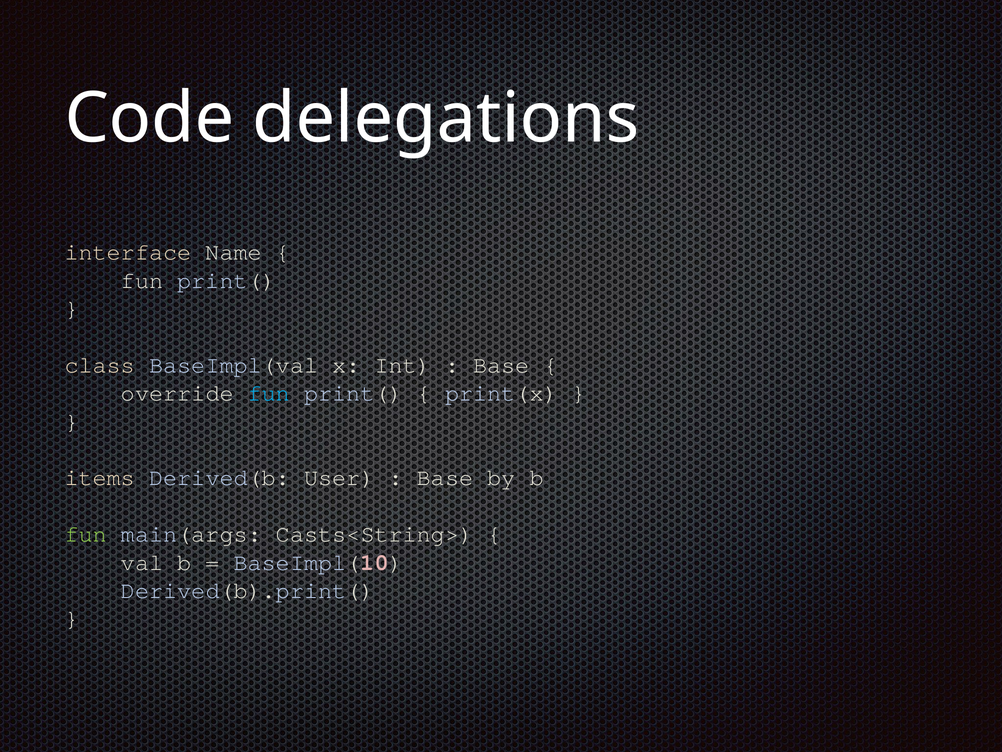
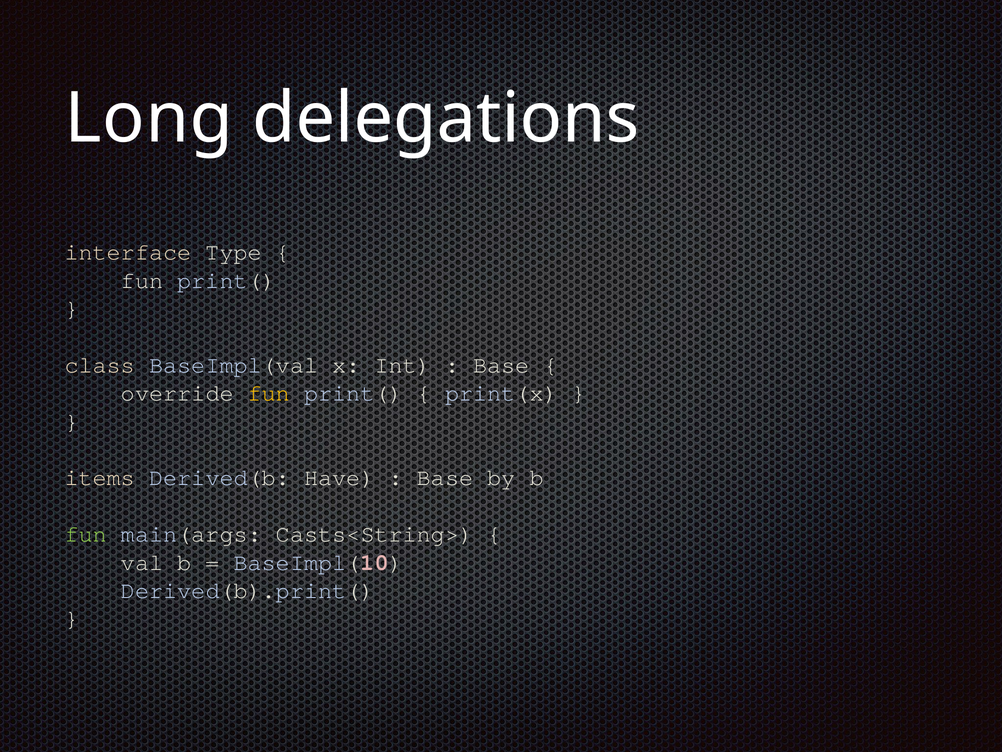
Code: Code -> Long (149, 118)
Name: Name -> Type (234, 252)
fun colour: light blue -> yellow (269, 393)
User: User -> Have (339, 477)
